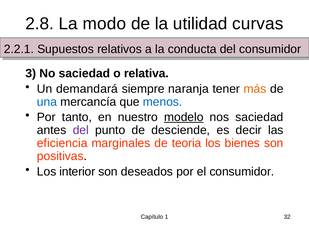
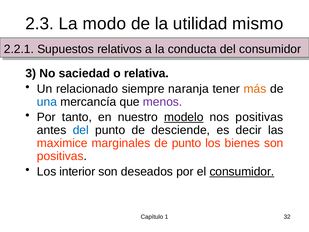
2.8: 2.8 -> 2.3 (40, 24)
curvas: curvas -> mismo (258, 24)
demandará: demandará -> relacionado (87, 89)
menos colour: blue -> purple (163, 102)
nos saciedad: saciedad -> positivas (259, 117)
del colour: purple -> blue (81, 130)
eficiencia: eficiencia -> maximice (62, 143)
de teoria: teoria -> punto (187, 143)
consumidor underline: none -> present (242, 171)
